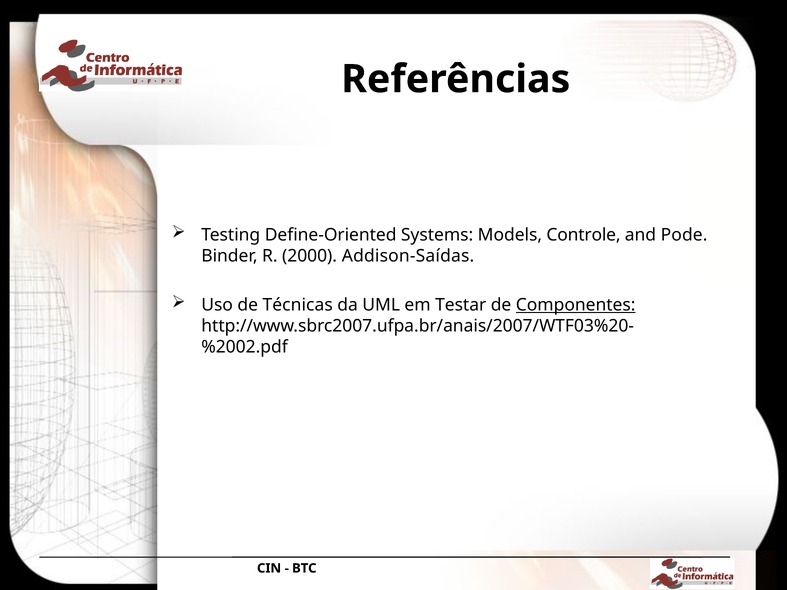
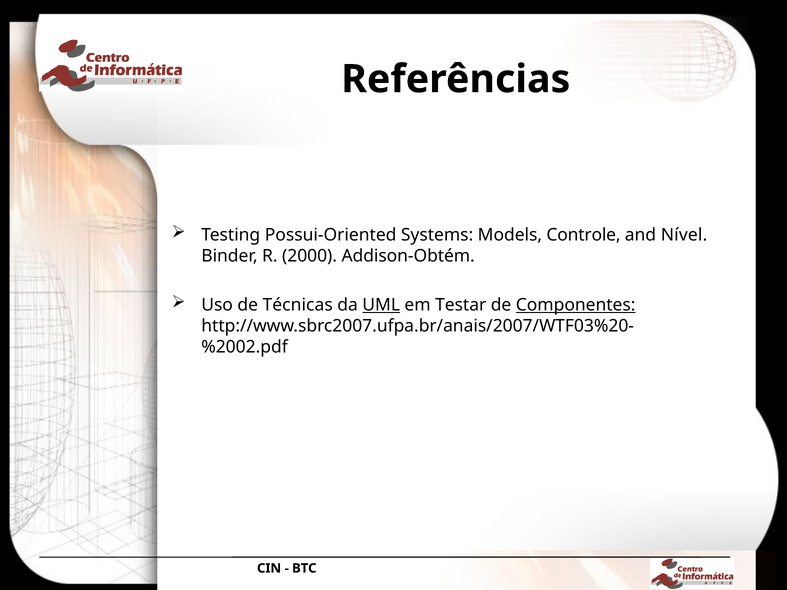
Define-Oriented: Define-Oriented -> Possui-Oriented (331, 235)
Pode: Pode -> Nível (684, 235)
Addison-Saídas: Addison-Saídas -> Addison-Obtém (408, 256)
UML underline: none -> present (381, 305)
